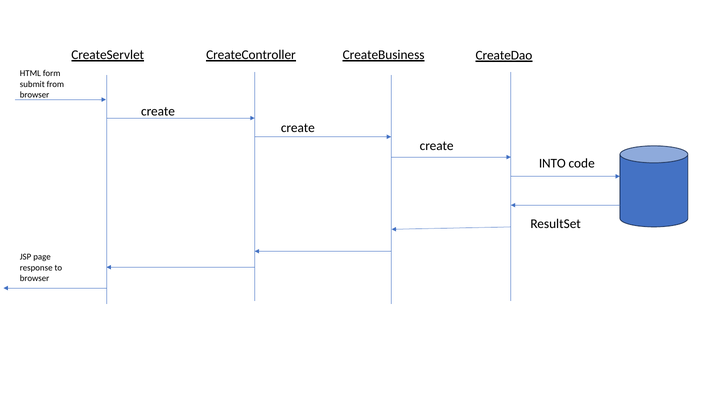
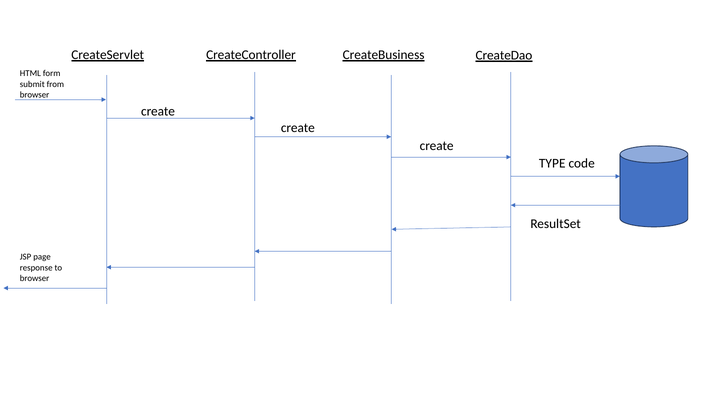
INTO: INTO -> TYPE (552, 163)
